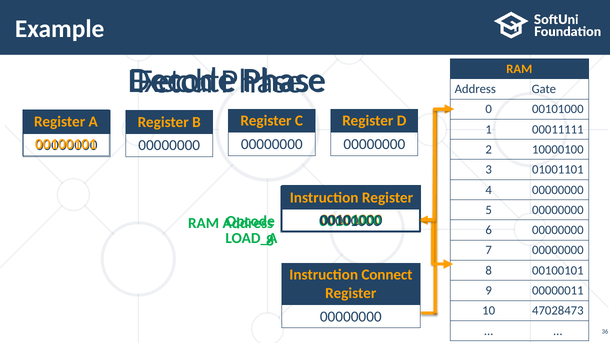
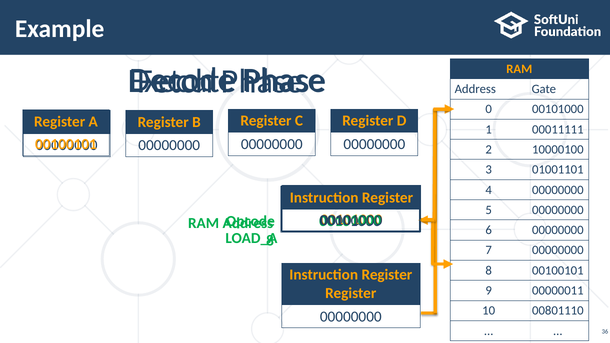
Connect: Connect -> Register (387, 275)
47028473: 47028473 -> 00801110 (558, 311)
